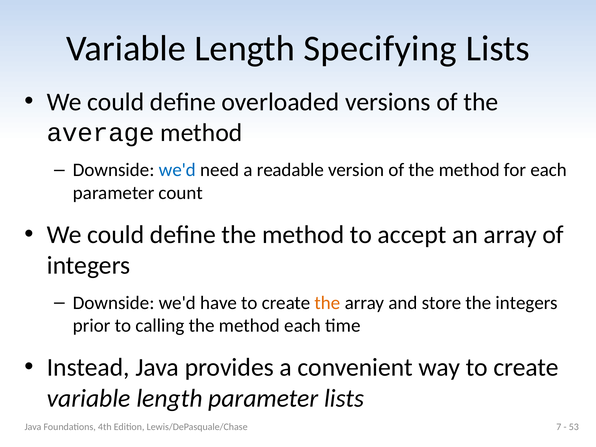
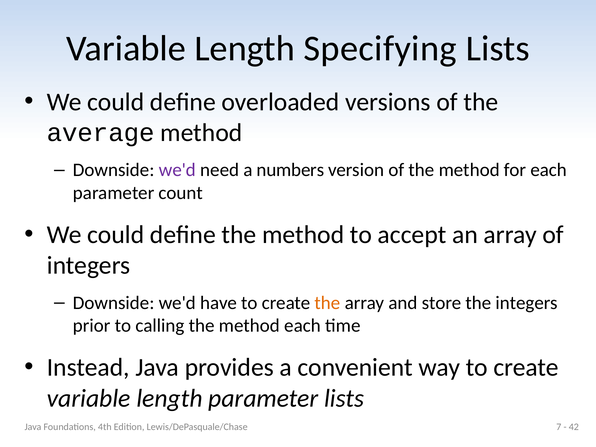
we'd colour: blue -> purple (177, 170)
readable: readable -> numbers (290, 170)
53: 53 -> 42 (574, 427)
